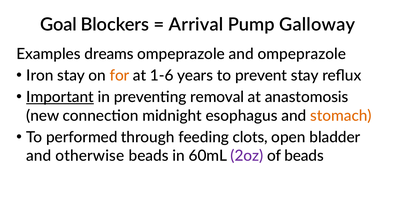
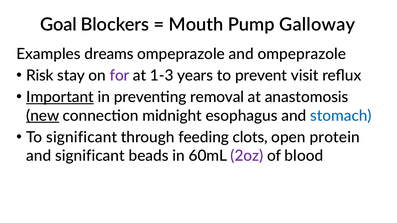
Arrival: Arrival -> Mouth (196, 25)
Iron: Iron -> Risk (40, 76)
for colour: orange -> purple (120, 76)
1-6: 1-6 -> 1-3 (162, 76)
prevent stay: stay -> visit (305, 76)
new underline: none -> present (43, 116)
stomach colour: orange -> blue (341, 116)
To performed: performed -> significant (82, 137)
bladder: bladder -> protein (335, 137)
and otherwise: otherwise -> significant (90, 156)
of beads: beads -> blood (304, 156)
